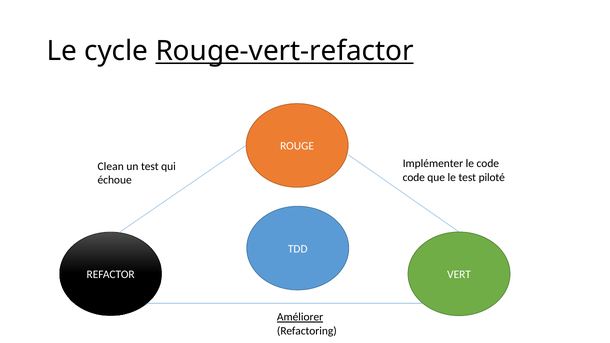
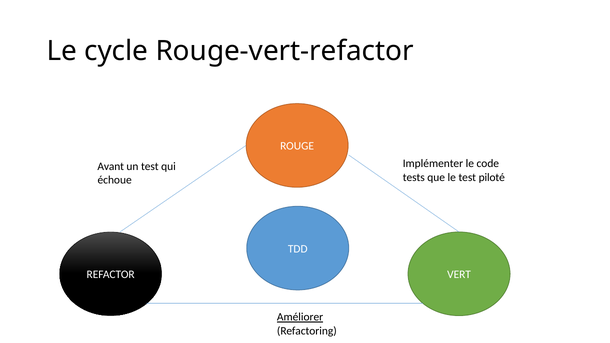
Rouge-vert-refactor underline: present -> none (285, 51)
Clean: Clean -> Avant (111, 166)
code: code -> tests (414, 177)
